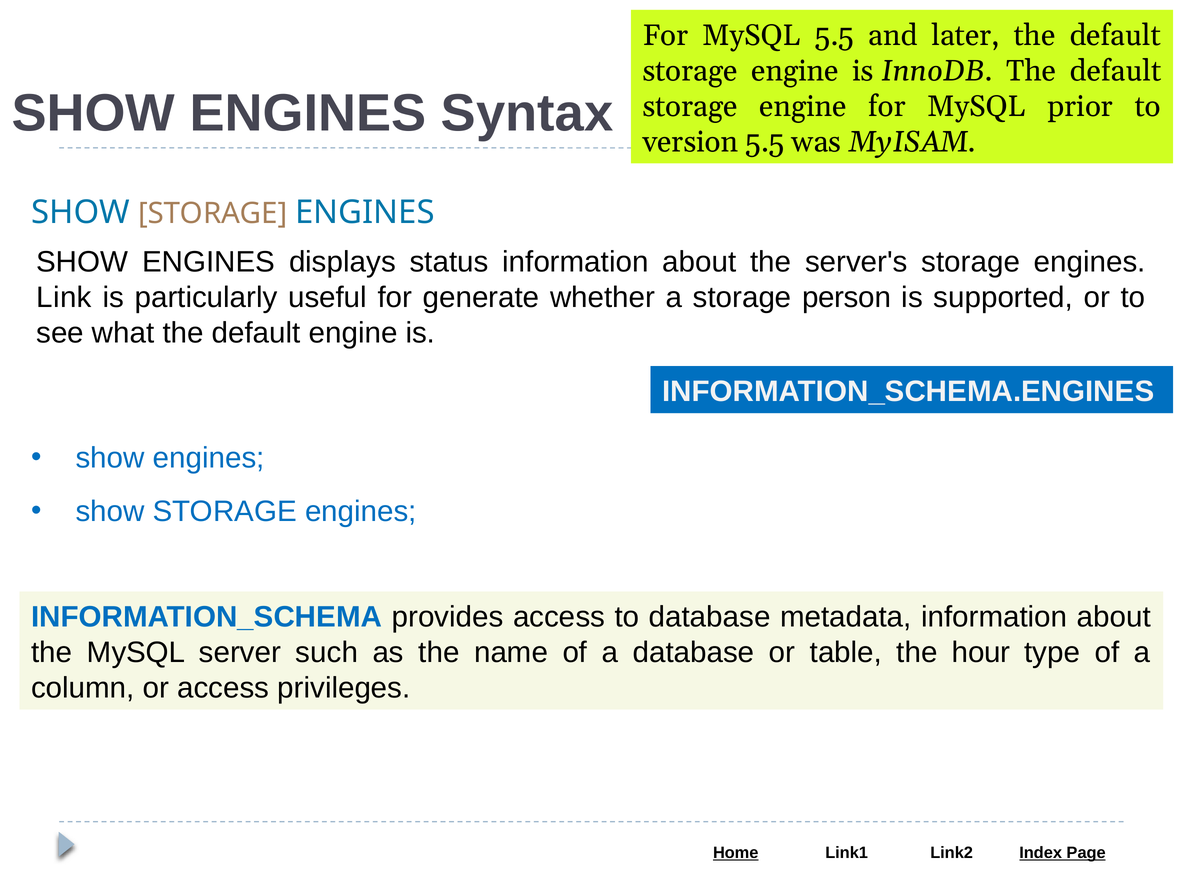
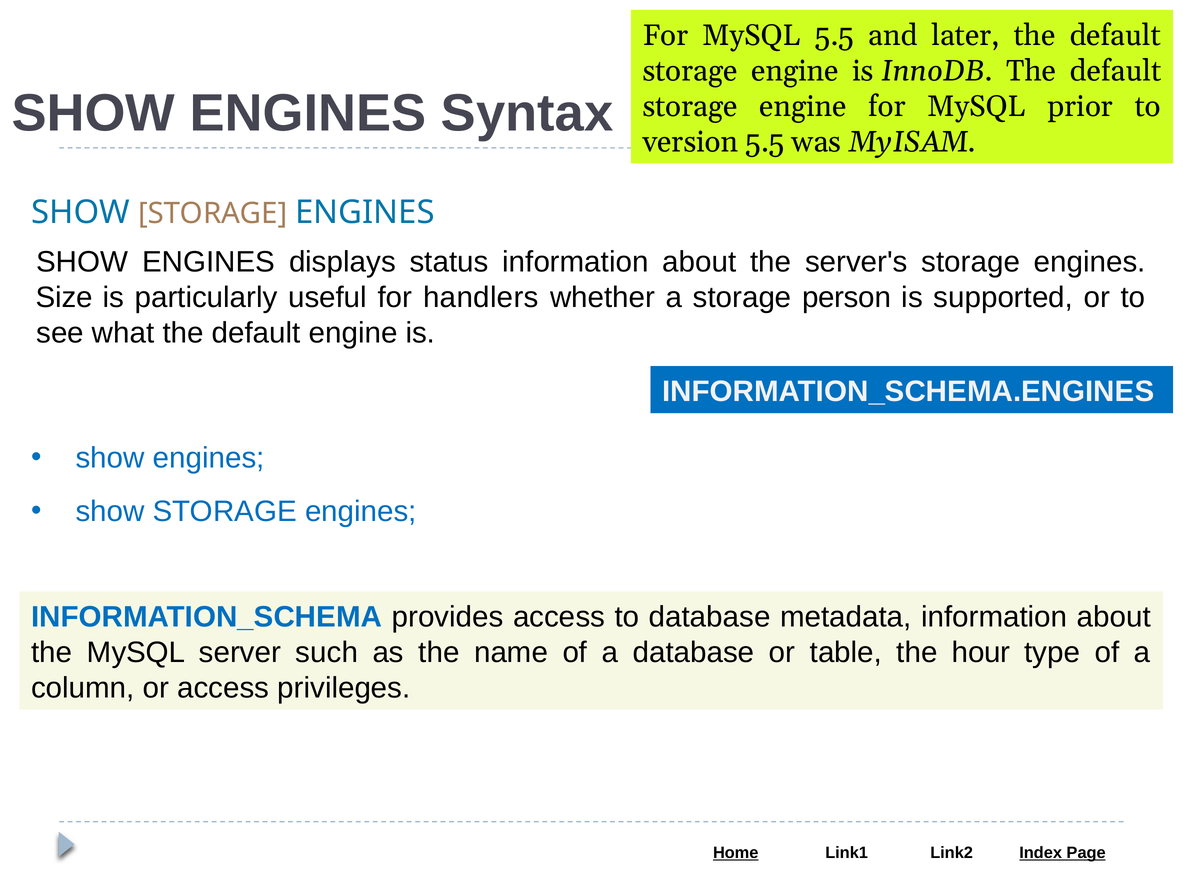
Link: Link -> Size (64, 298)
generate: generate -> handlers (481, 298)
